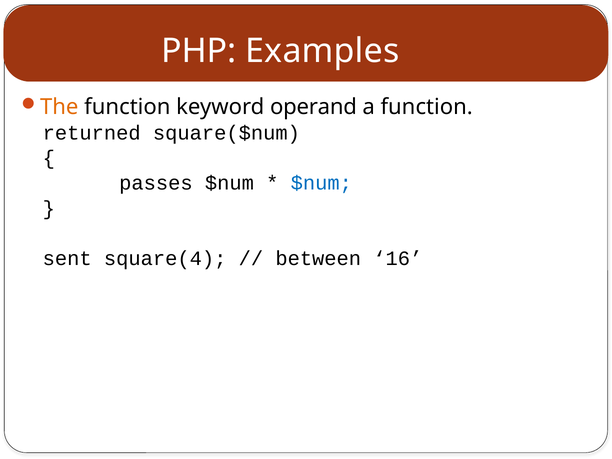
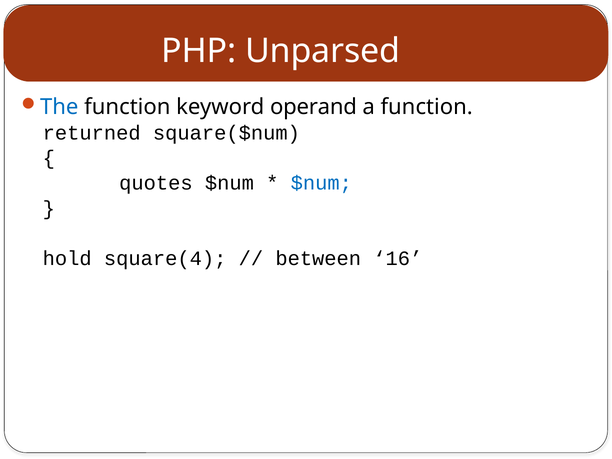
Examples: Examples -> Unparsed (323, 51)
The colour: orange -> blue (59, 107)
passes: passes -> quotes (156, 183)
sent: sent -> hold (67, 259)
